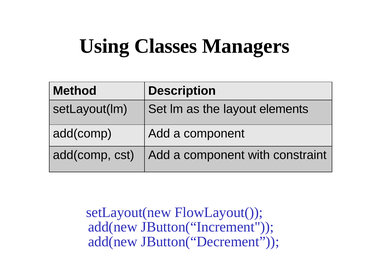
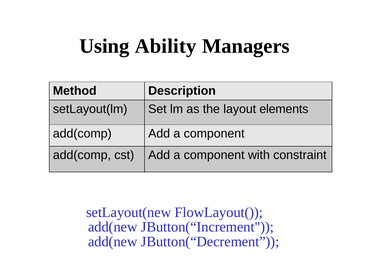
Classes: Classes -> Ability (166, 46)
